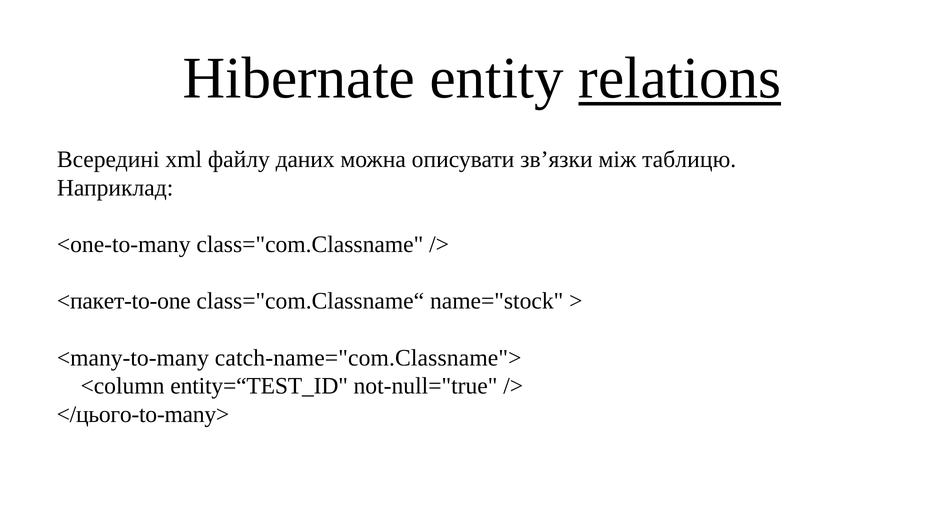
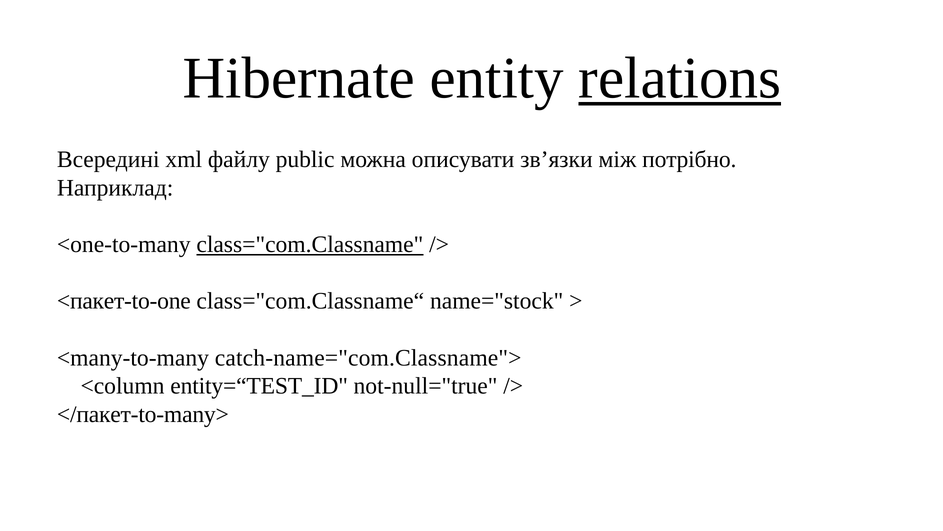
даних: даних -> public (305, 159)
таблицю: таблицю -> потрібно (689, 159)
class="com.Classname underline: none -> present (310, 244)
</цього-to-many>: </цього-to-many> -> </пакет-to-many> (143, 414)
